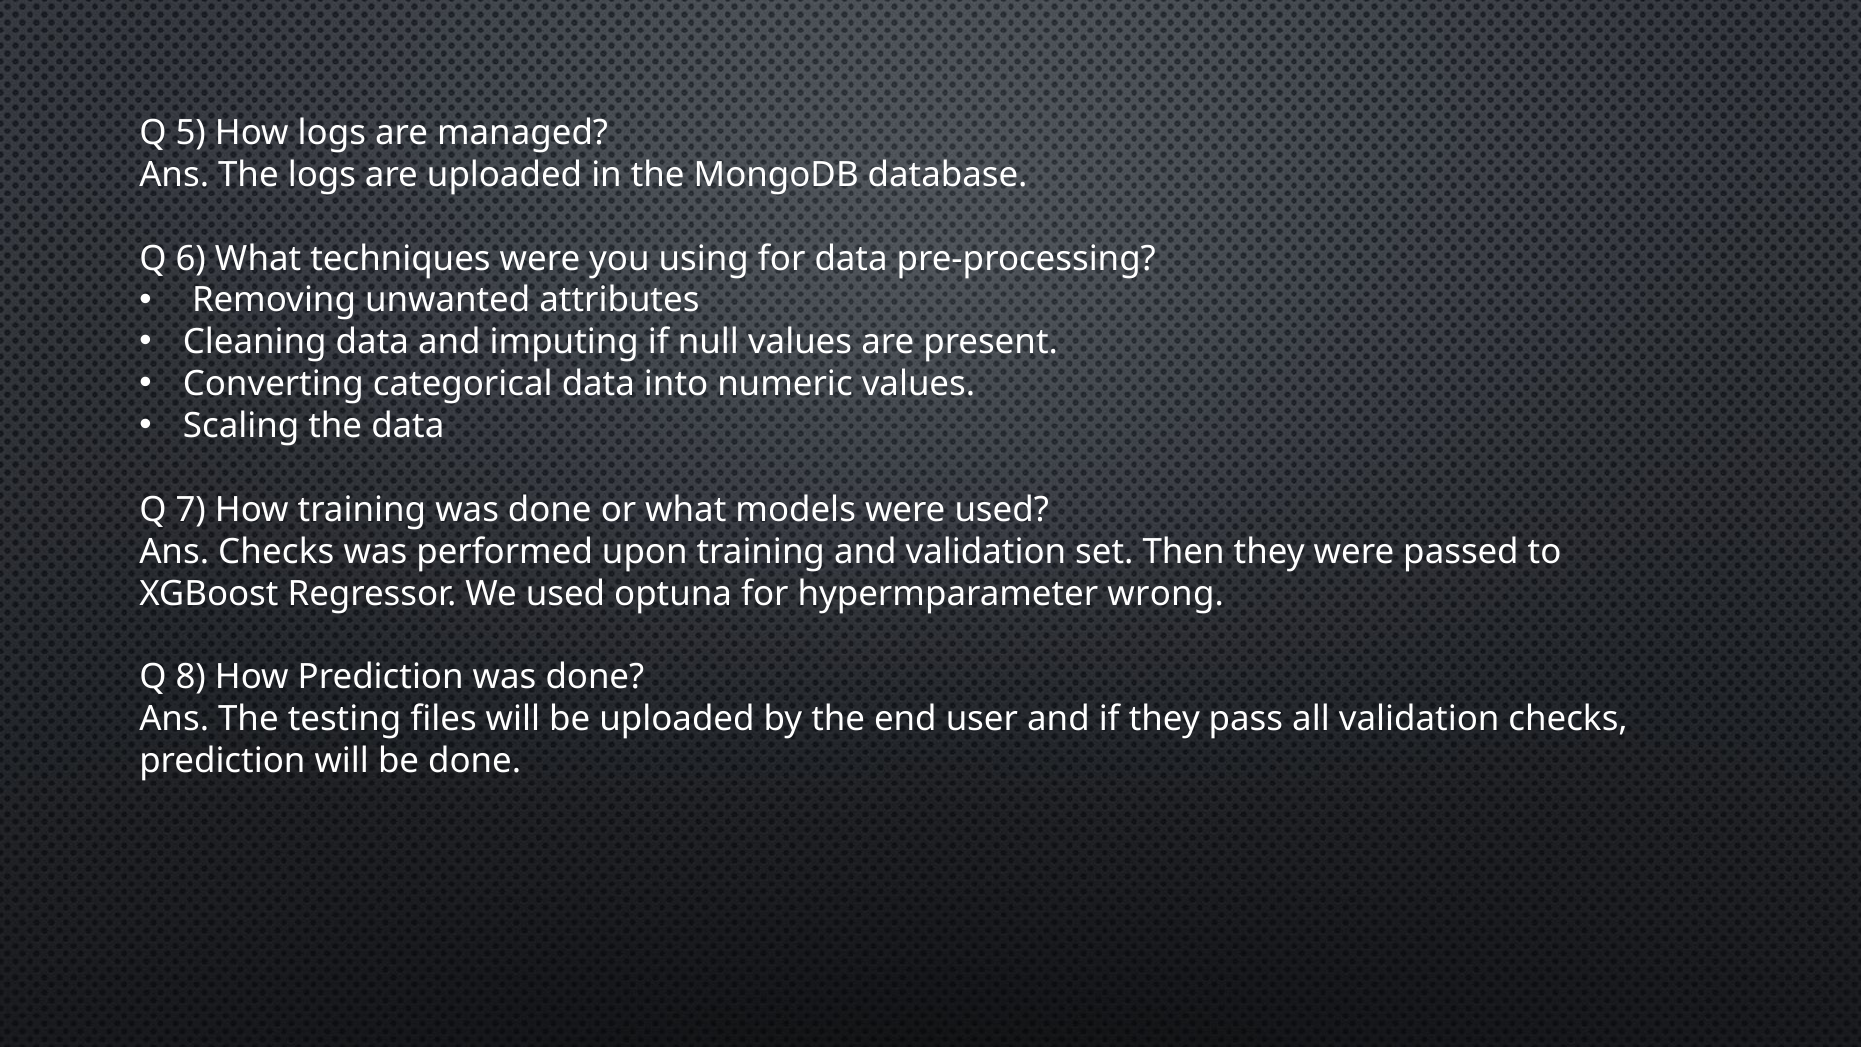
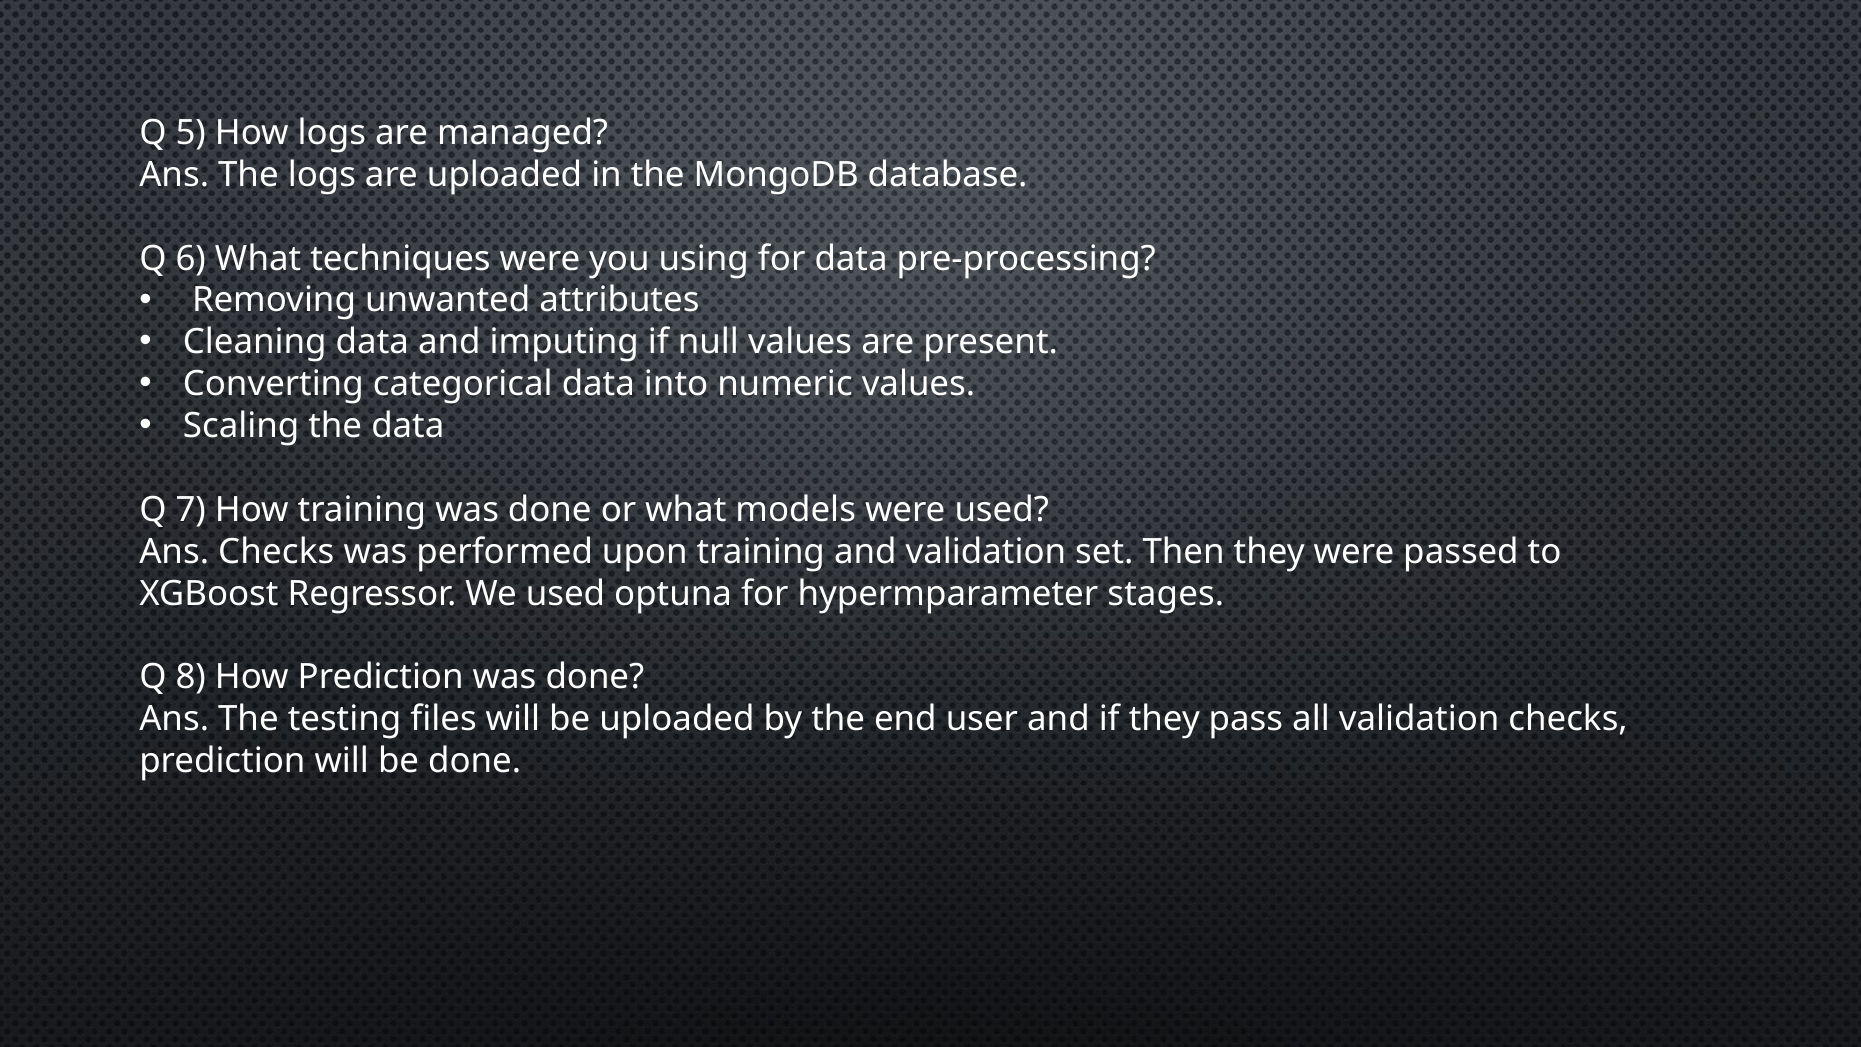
wrong: wrong -> stages (1166, 593)
